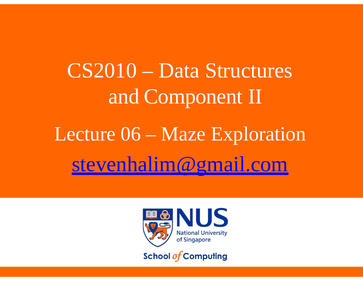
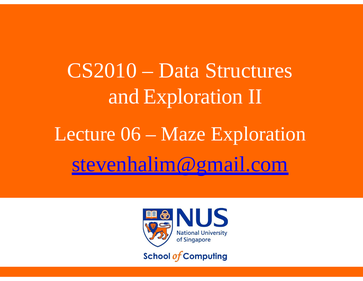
and Component: Component -> Exploration (193, 96)
